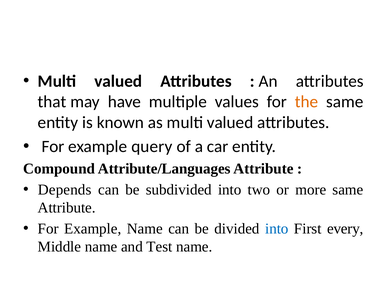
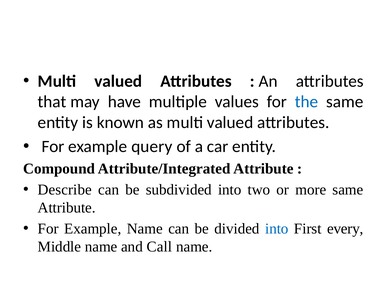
the colour: orange -> blue (306, 102)
Attribute/Languages: Attribute/Languages -> Attribute/Integrated (164, 169)
Depends: Depends -> Describe (65, 190)
Test: Test -> Call (159, 247)
